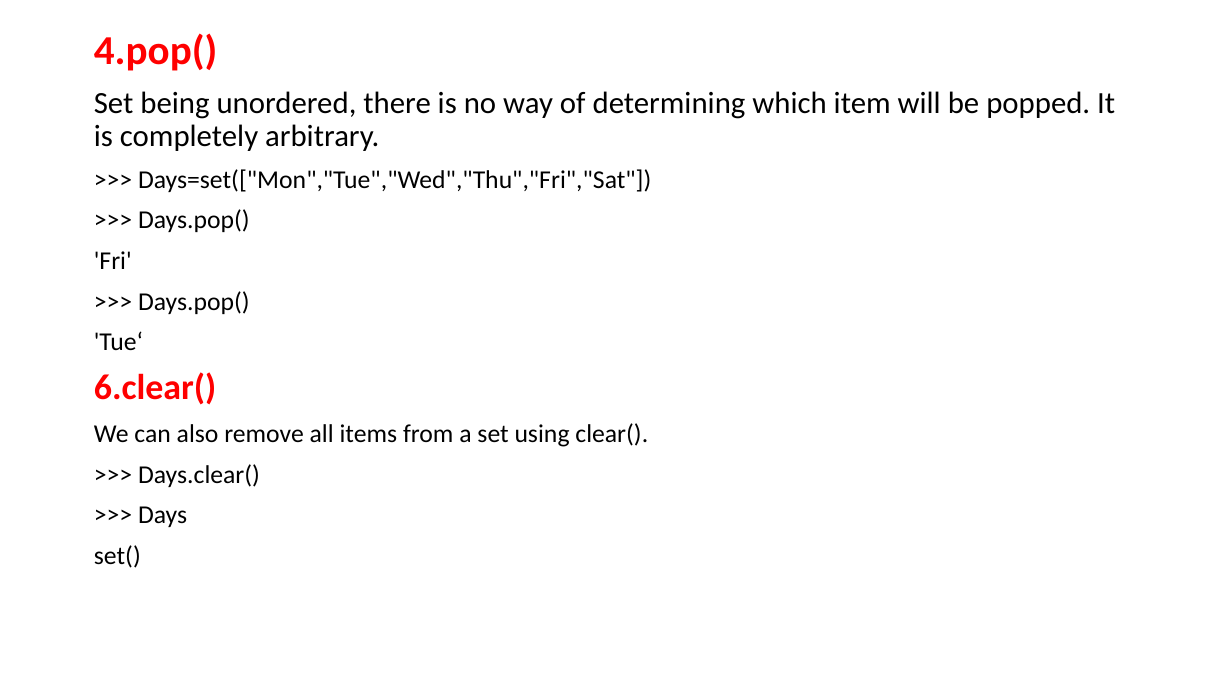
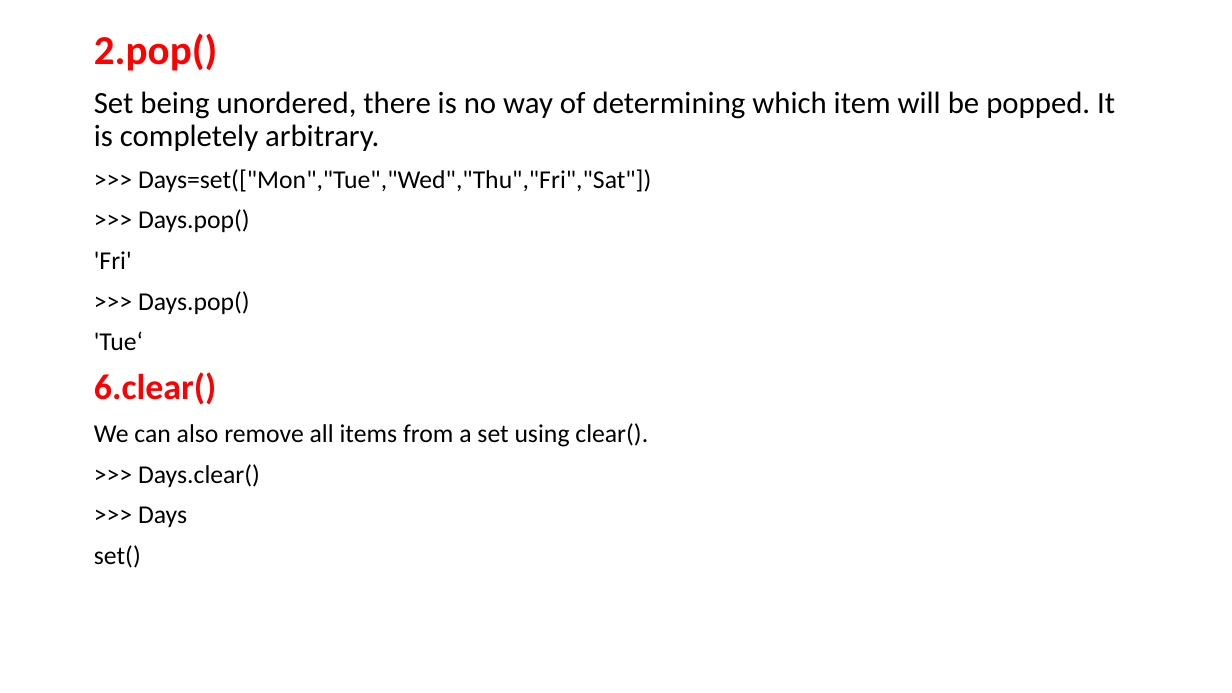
4.pop(: 4.pop( -> 2.pop( (156, 51)
